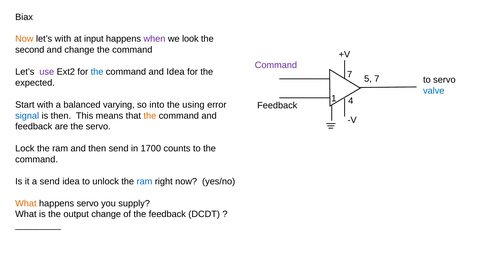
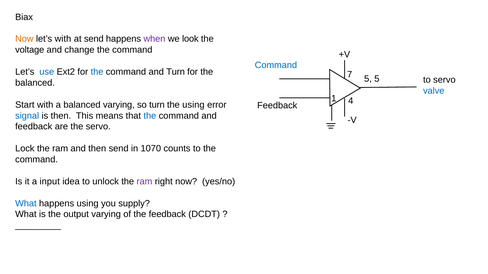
at input: input -> send (94, 39)
second: second -> voltage (30, 50)
Command colour: purple -> blue (276, 65)
use colour: purple -> blue (47, 72)
and Idea: Idea -> Turn (176, 72)
5 7: 7 -> 5 (377, 79)
expected: expected -> balanced (35, 83)
so into: into -> turn (157, 105)
the colour: orange -> blue (150, 116)
1700: 1700 -> 1070 (151, 149)
a send: send -> input (50, 182)
ram colour: blue -> purple (144, 182)
What colour: orange -> blue (26, 204)
happens servo: servo -> using (88, 204)
output change: change -> varying (106, 215)
